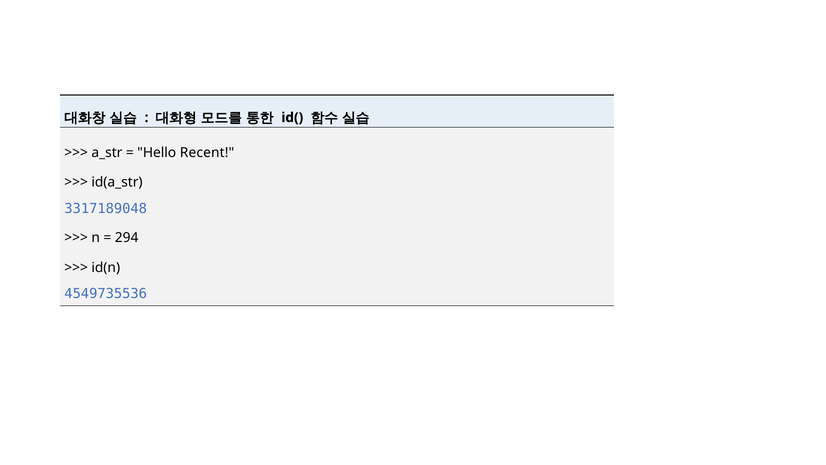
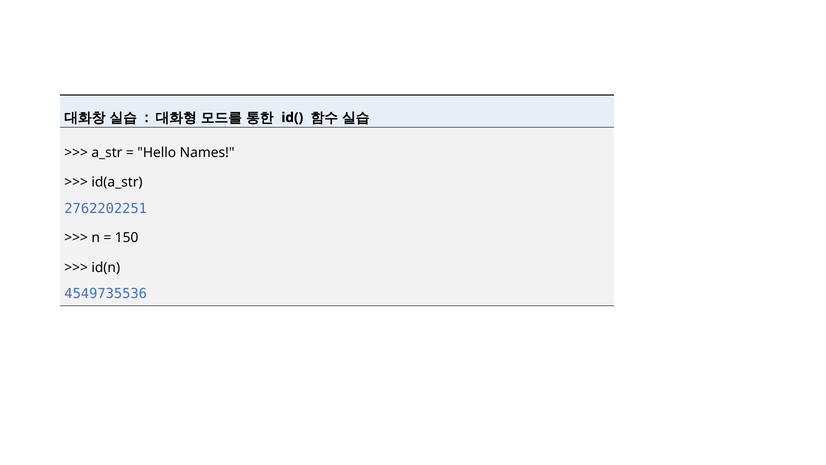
Recent: Recent -> Names (207, 152)
3317189048: 3317189048 -> 2762202251 (106, 209)
294: 294 -> 150 (127, 238)
